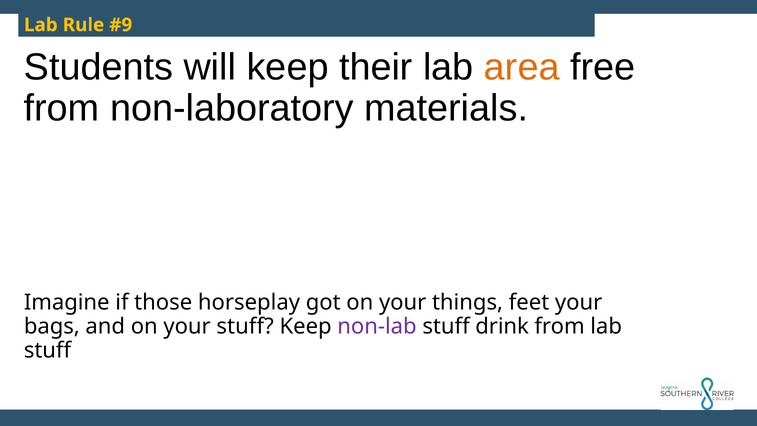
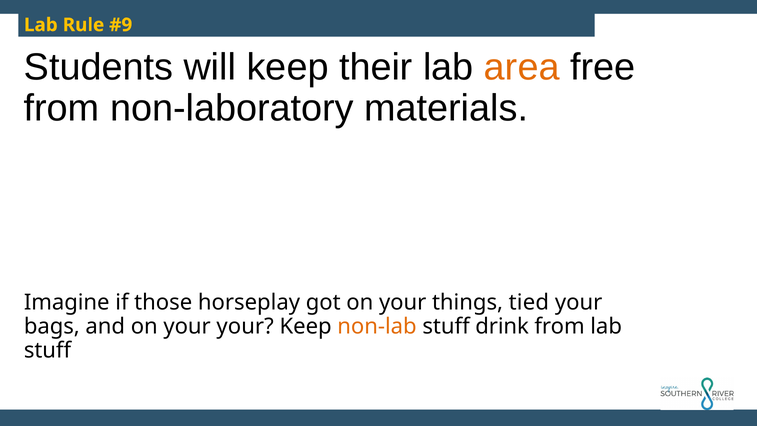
feet: feet -> tied (529, 302)
your stuff: stuff -> your (245, 326)
non-lab colour: purple -> orange (377, 326)
